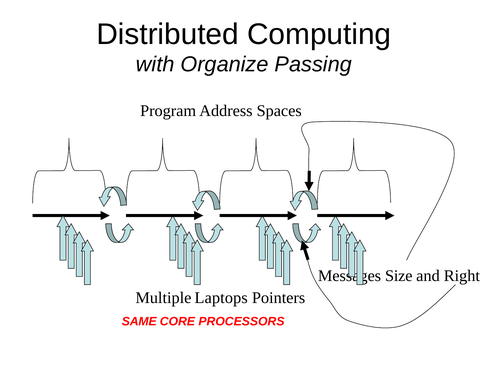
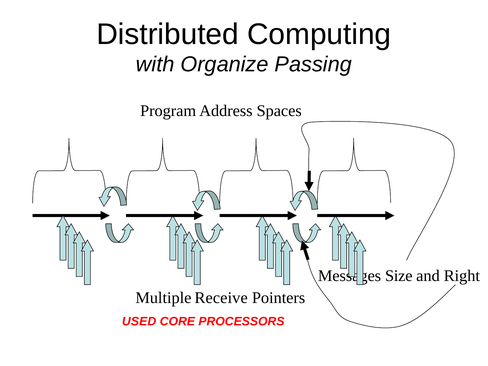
Laptops: Laptops -> Receive (221, 298)
SAME: SAME -> USED (139, 322)
